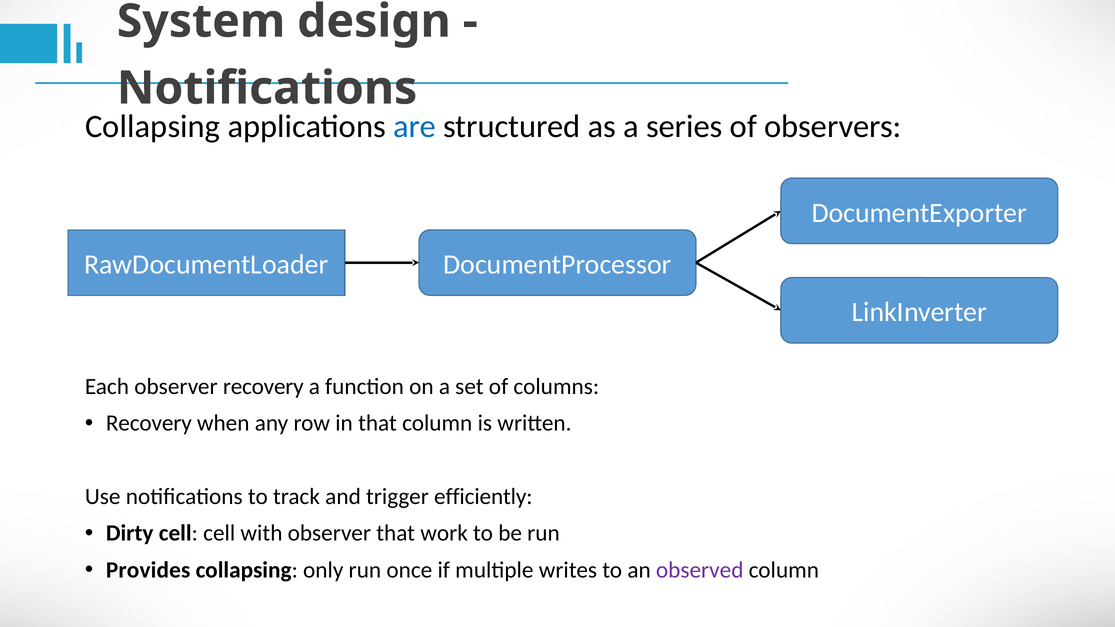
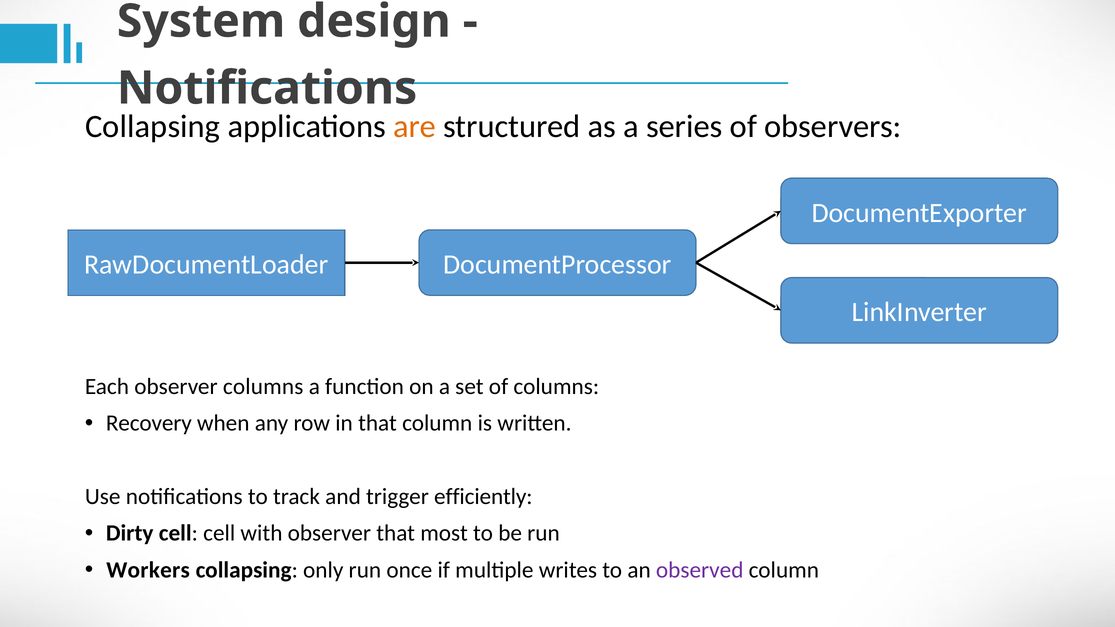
are colour: blue -> orange (415, 127)
observer recovery: recovery -> columns (263, 387)
work: work -> most (444, 533)
Provides: Provides -> Workers (148, 570)
